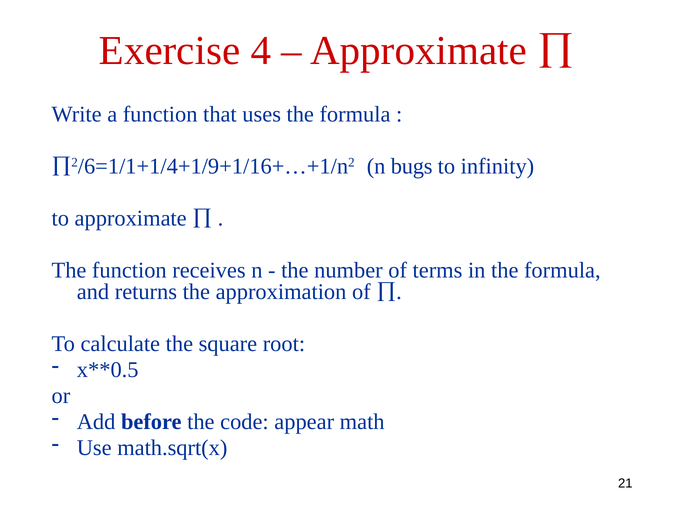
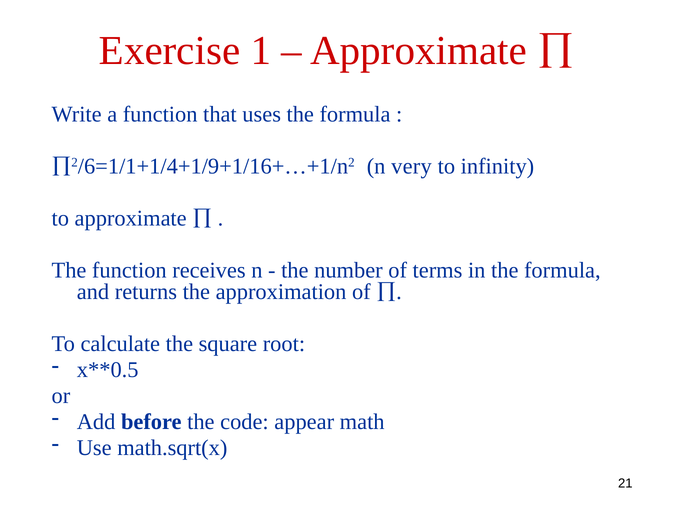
4: 4 -> 1 (261, 51)
bugs: bugs -> very (411, 166)
